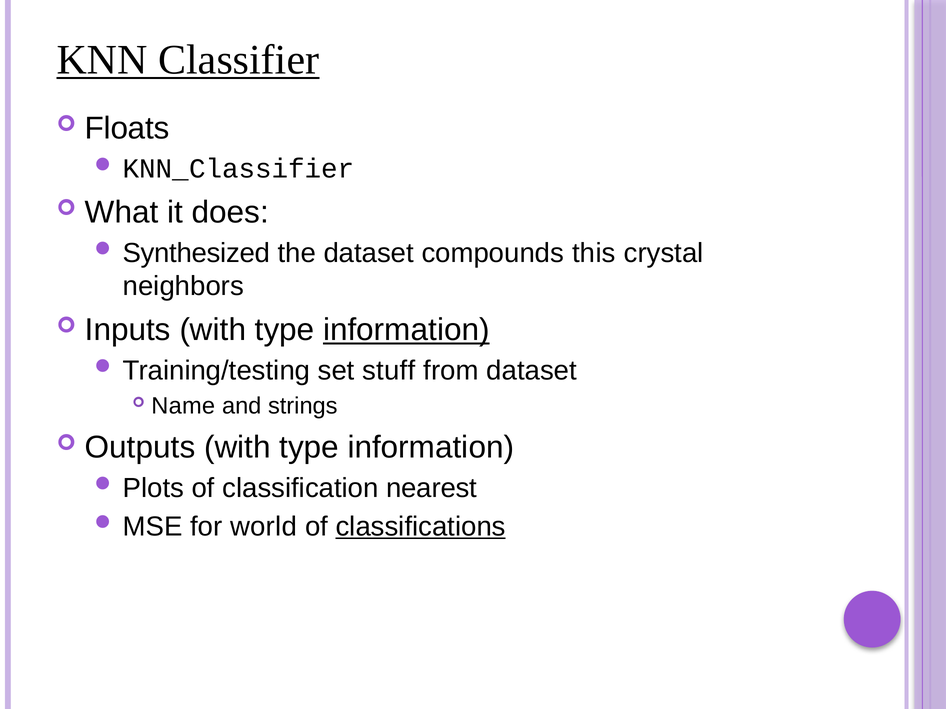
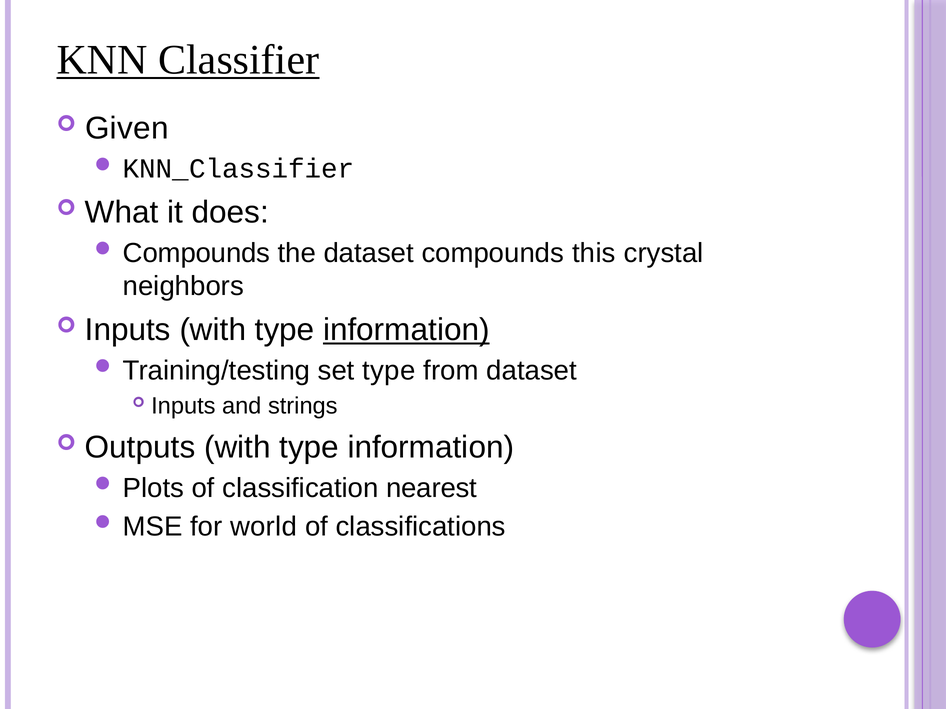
Floats: Floats -> Given (127, 128)
Synthesized: Synthesized -> Compounds (196, 253)
set stuff: stuff -> type (389, 371)
Name: Name -> Inputs (183, 406)
classifications underline: present -> none (421, 527)
